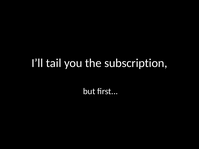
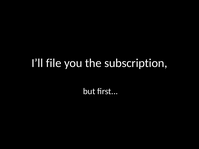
tail: tail -> file (54, 63)
